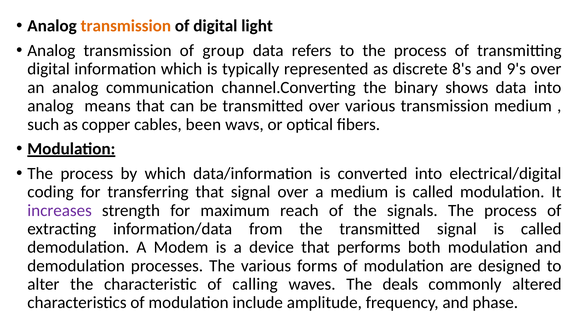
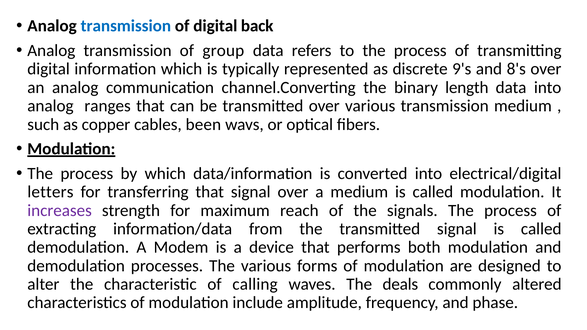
transmission colour: orange -> blue (126, 26)
light: light -> back (257, 26)
8's: 8's -> 9's (462, 69)
9's: 9's -> 8's (516, 69)
shows: shows -> length (467, 88)
means: means -> ranges (108, 106)
coding: coding -> letters (50, 192)
